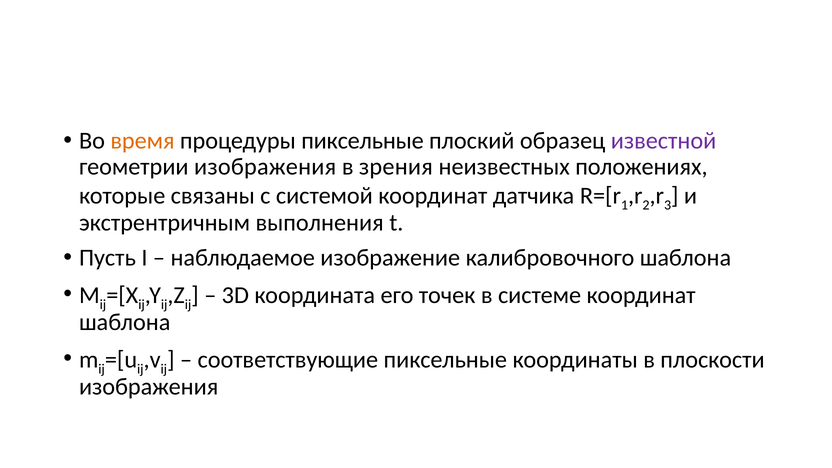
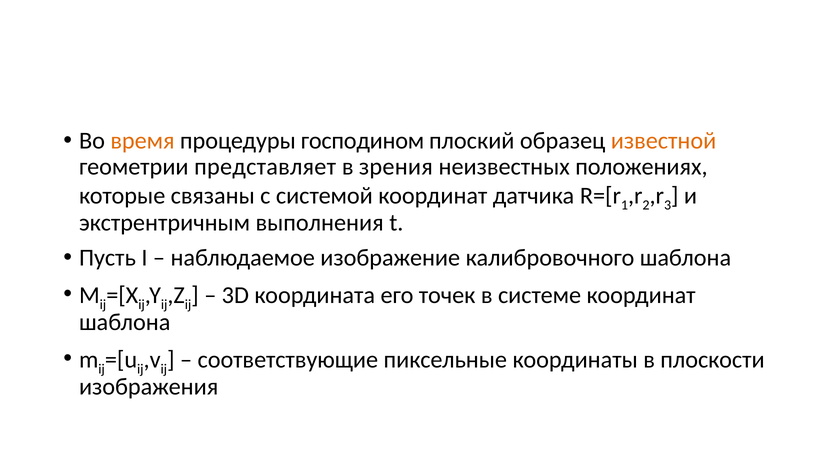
процедуры пиксельные: пиксельные -> господином (363, 141)
известной colour: purple -> orange (664, 141)
геометрии изображения: изображения -> представляет (265, 167)
